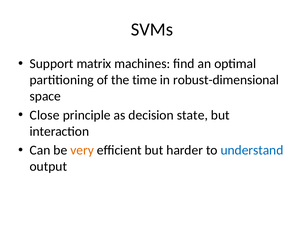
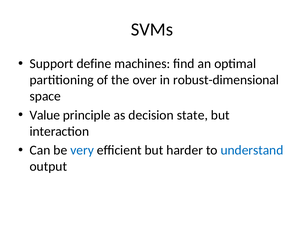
matrix: matrix -> define (94, 64)
time: time -> over (145, 80)
Close: Close -> Value (45, 115)
very colour: orange -> blue (82, 150)
